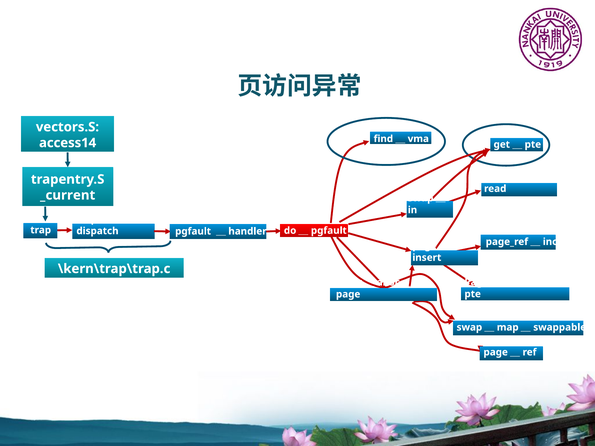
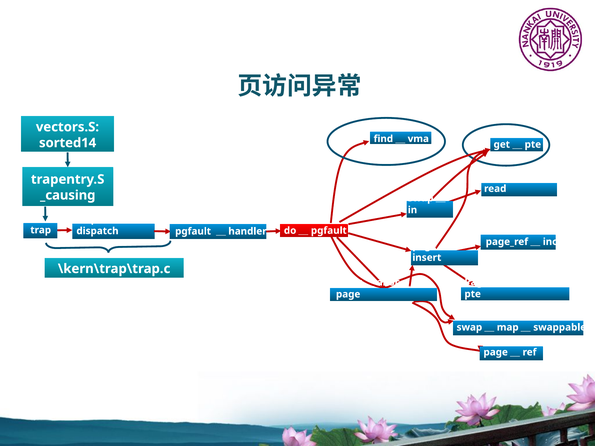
access14: access14 -> sorted14 (68, 143)
_current: _current -> _causing (68, 195)
